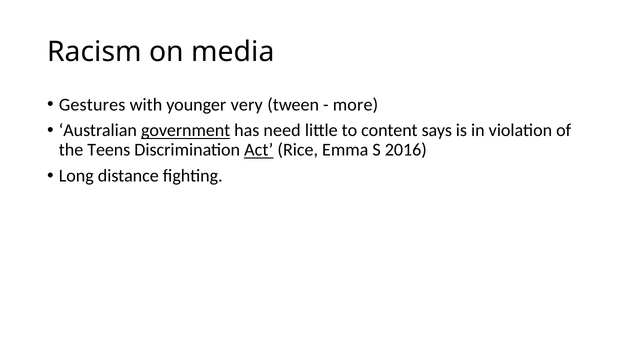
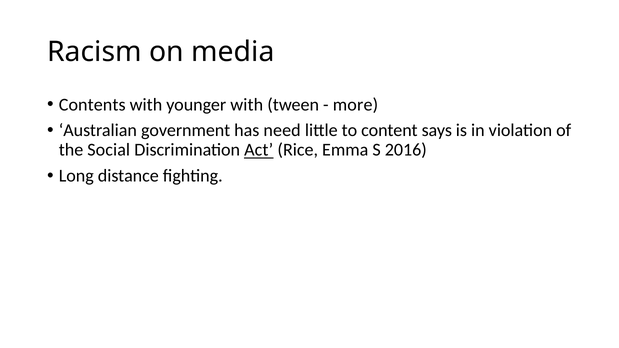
Gestures: Gestures -> Contents (92, 105)
younger very: very -> with (247, 105)
government underline: present -> none (186, 131)
Teens: Teens -> Social (109, 150)
